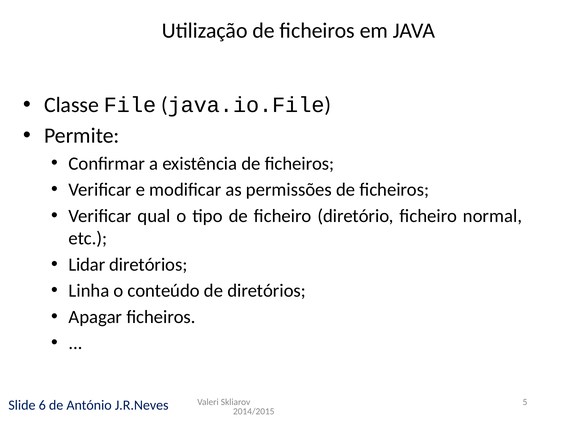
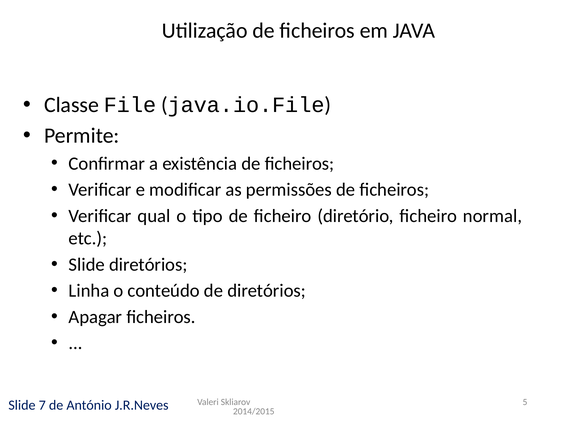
Lidar: Lidar -> Slide (87, 264)
6: 6 -> 7 (42, 405)
